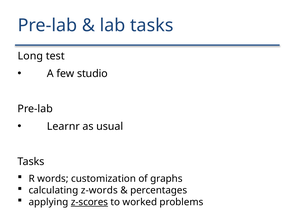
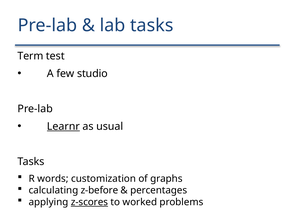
Long: Long -> Term (30, 56)
Learnr underline: none -> present (63, 127)
z-words: z-words -> z-before (99, 191)
